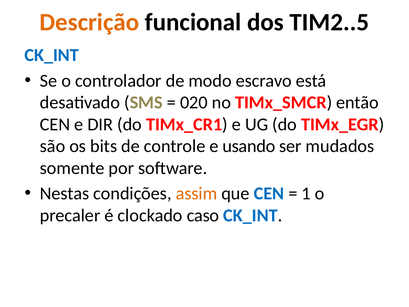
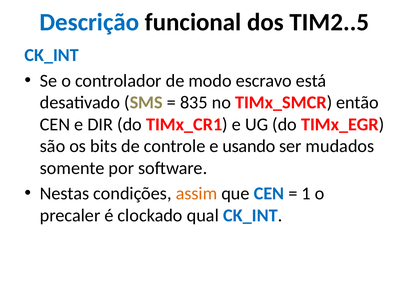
Descrição colour: orange -> blue (89, 22)
020: 020 -> 835 (194, 102)
caso: caso -> qual (203, 215)
